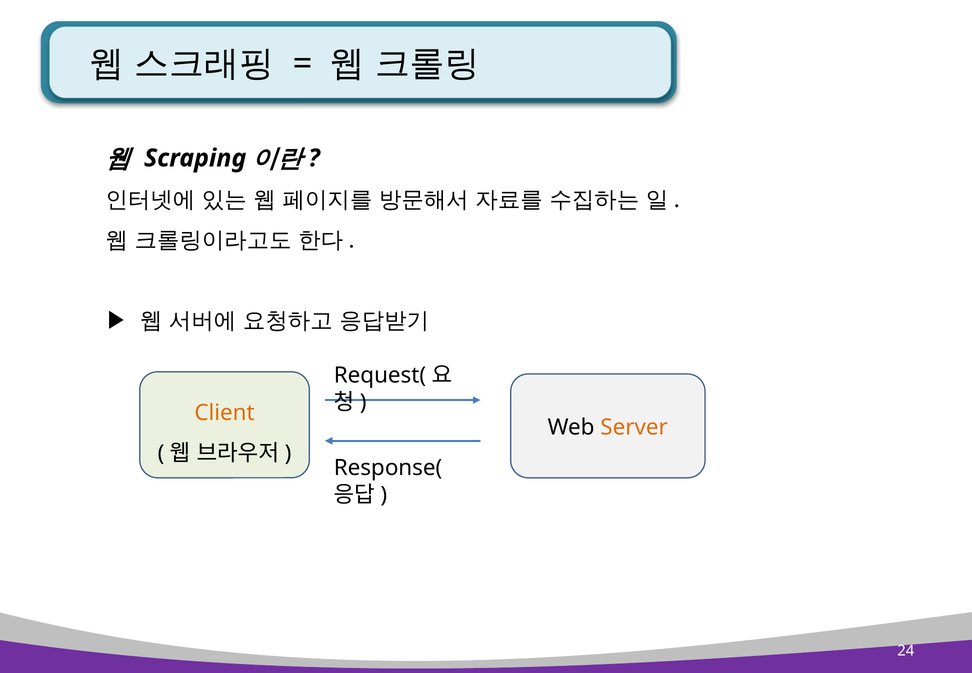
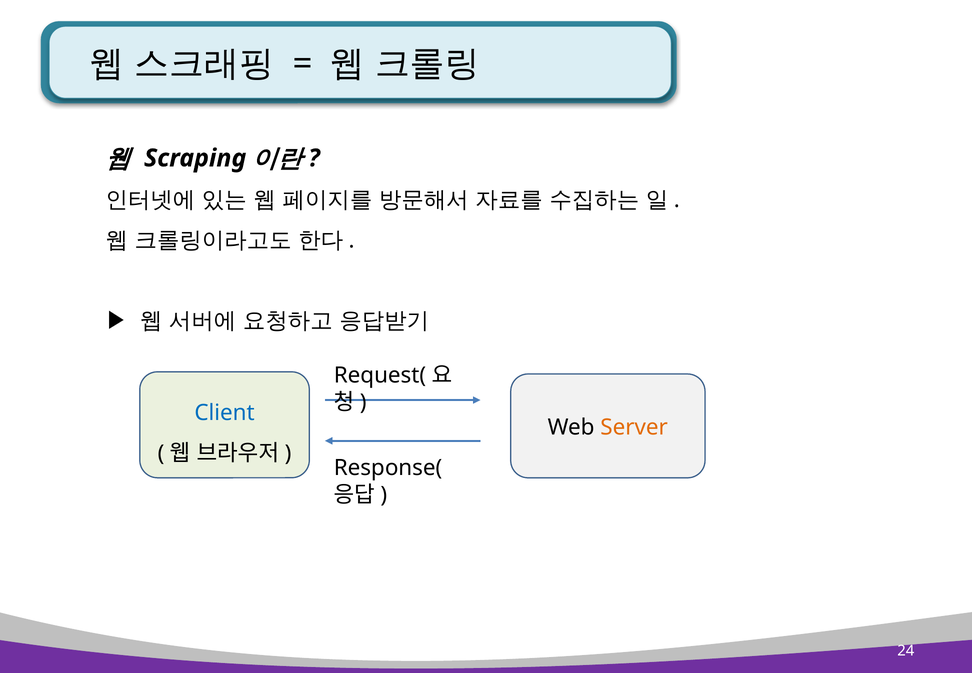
Client colour: orange -> blue (225, 413)
